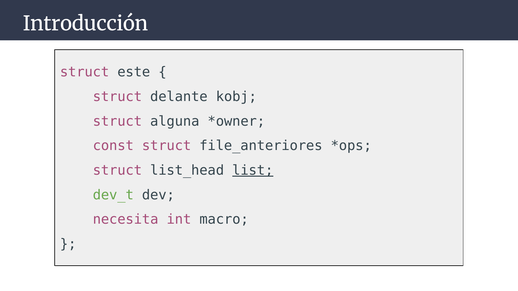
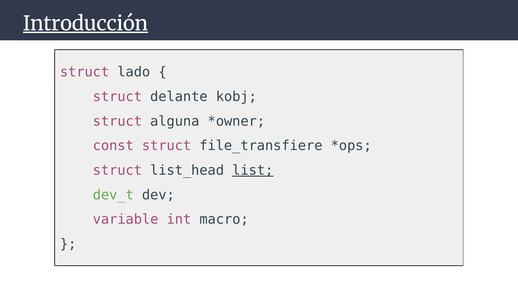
Introducción underline: none -> present (85, 24)
este: este -> lado (134, 72)
file_anteriores: file_anteriores -> file_transfiere (261, 146)
necesita: necesita -> variable (126, 220)
